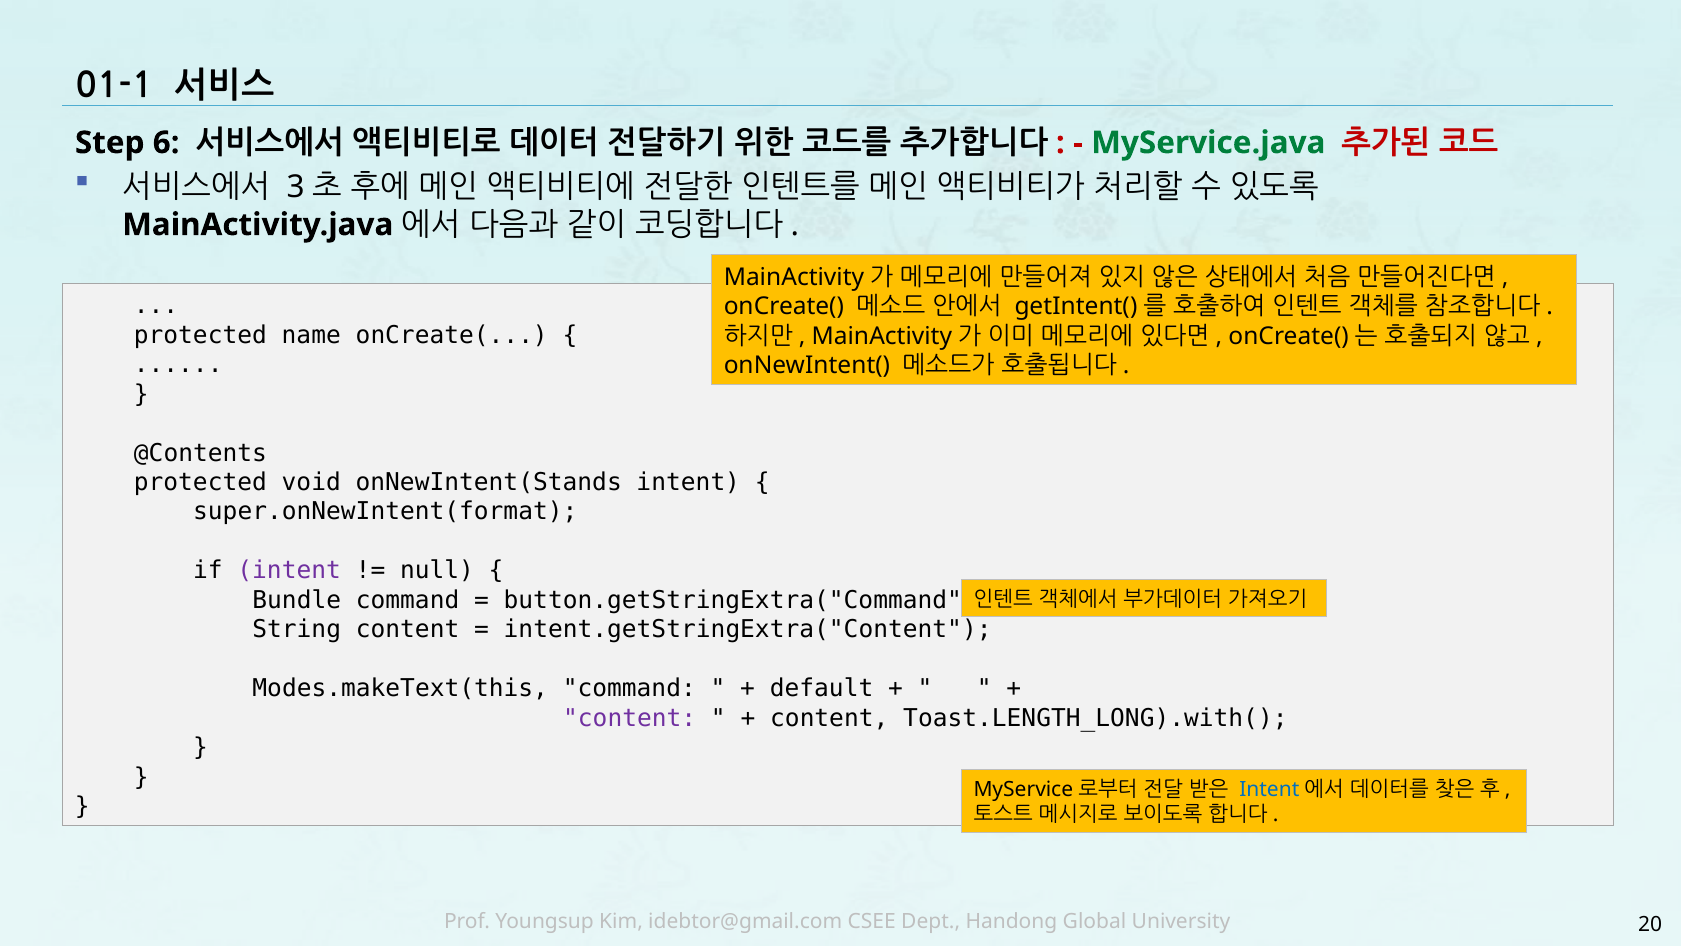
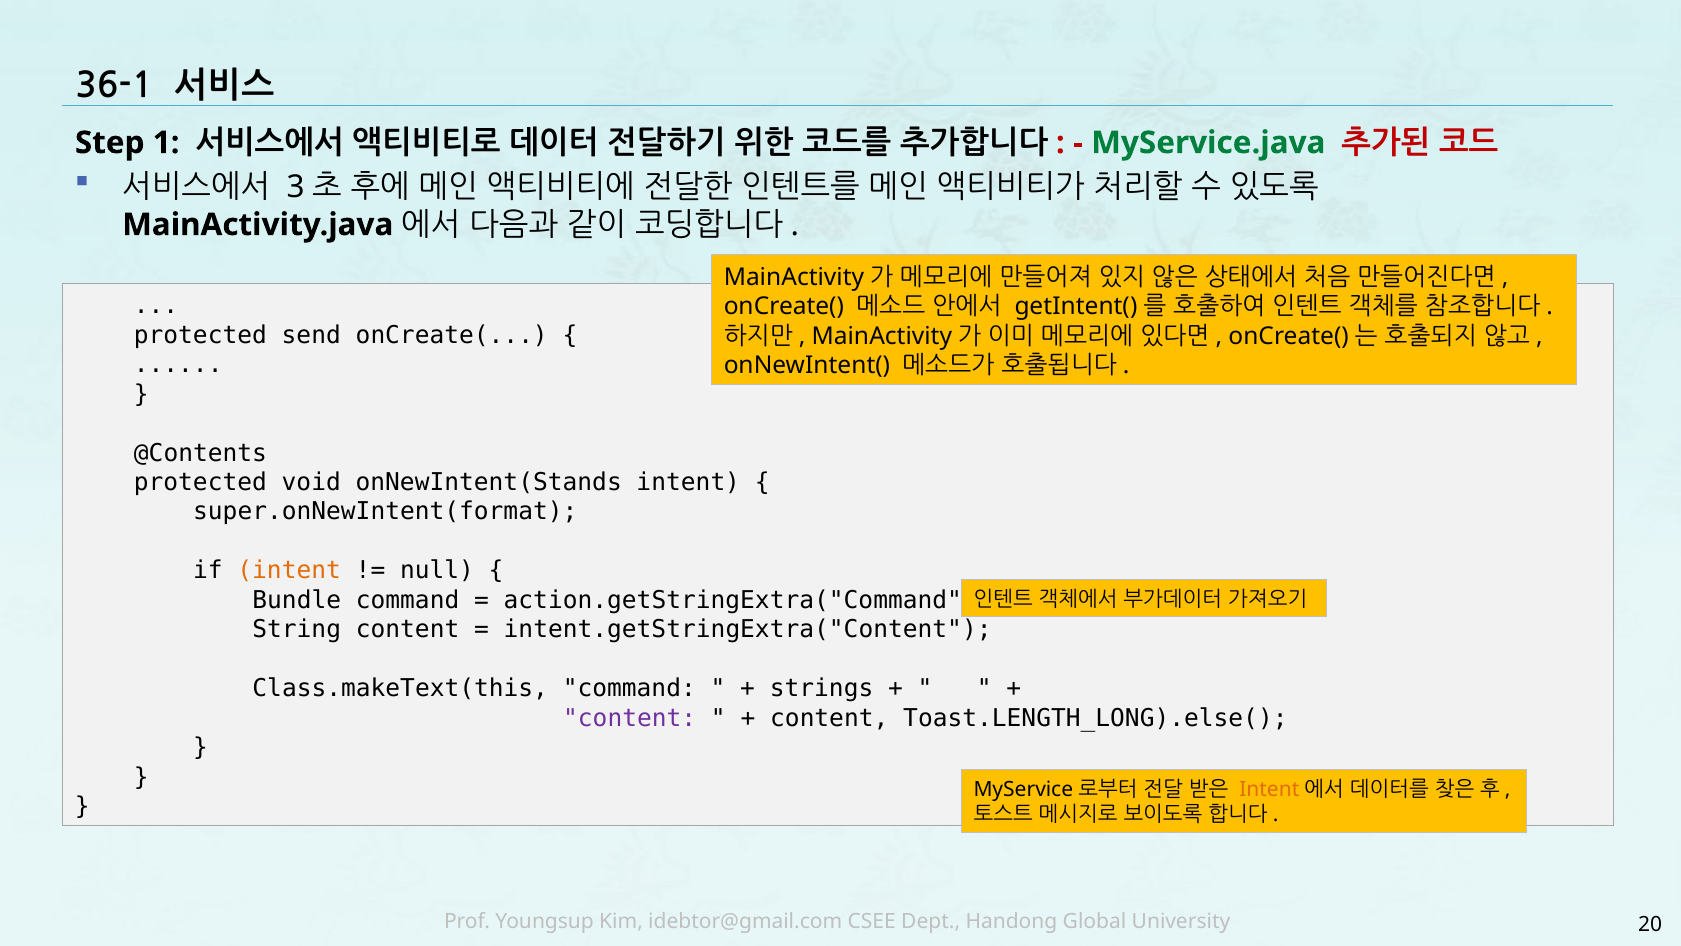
01-1: 01-1 -> 36-1 (114, 86)
6: 6 -> 1 (166, 143)
name: name -> send (311, 335)
intent colour: purple -> orange (289, 571)
button.getStringExtra("Command: button.getStringExtra("Command -> action.getStringExtra("Command (748, 600)
Modes.makeText(this: Modes.makeText(this -> Class.makeText(this (400, 688)
default: default -> strings (822, 688)
Toast.LENGTH_LONG).with(: Toast.LENGTH_LONG).with( -> Toast.LENGTH_LONG).else( (1095, 718)
Intent colour: blue -> orange (1269, 789)
